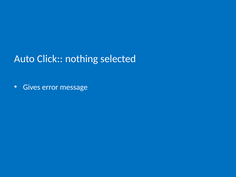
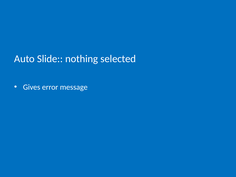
Click: Click -> Slide (50, 59)
